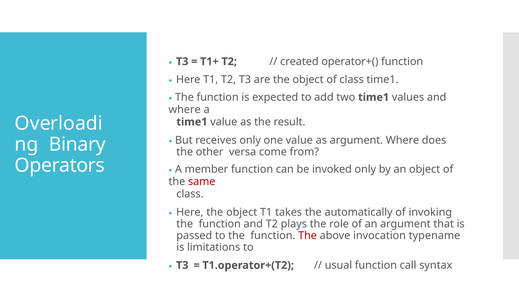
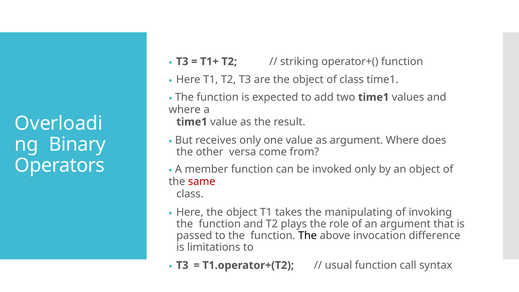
created: created -> striking (299, 62)
automatically: automatically -> manipulating (359, 212)
The colour: red -> black (308, 236)
typename: typename -> difference (435, 236)
